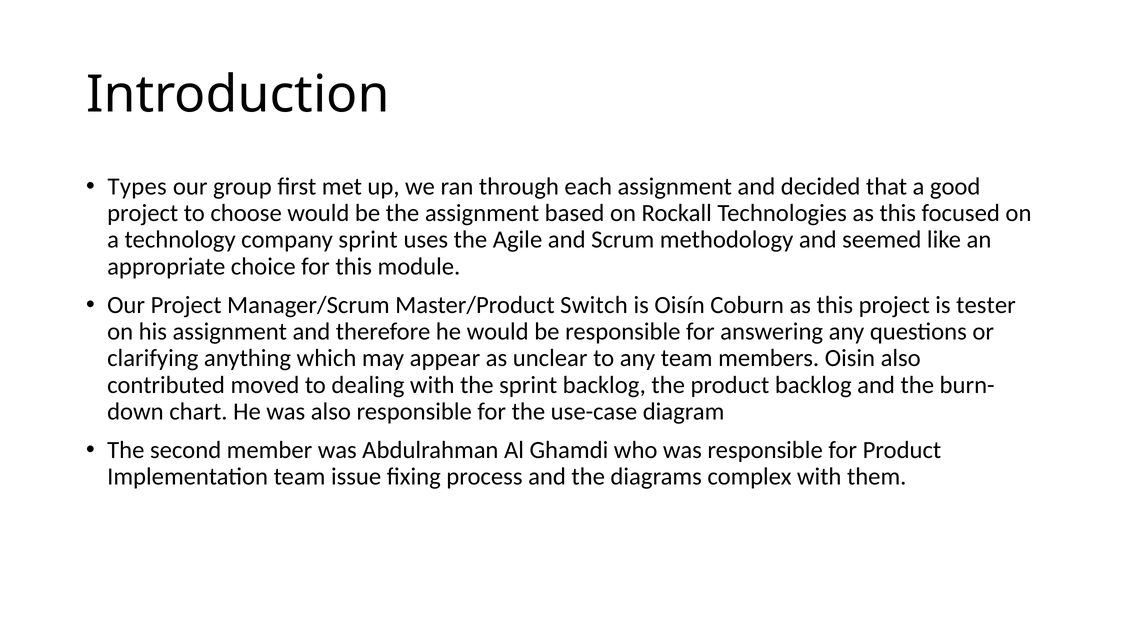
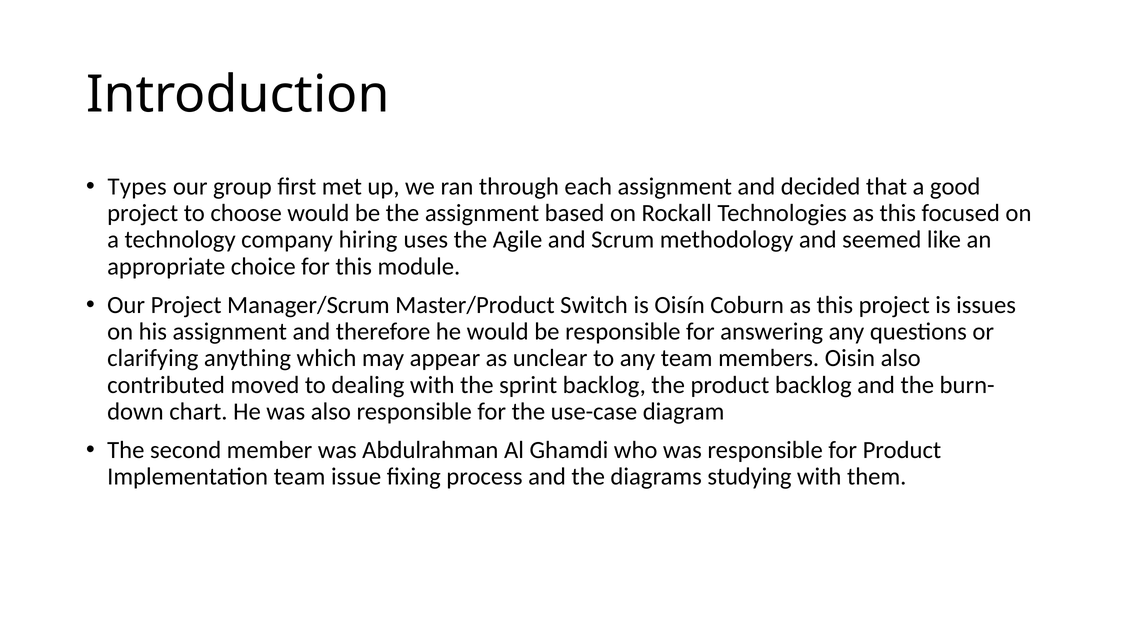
company sprint: sprint -> hiring (368, 240)
tester: tester -> issues (986, 305)
complex: complex -> studying (749, 477)
